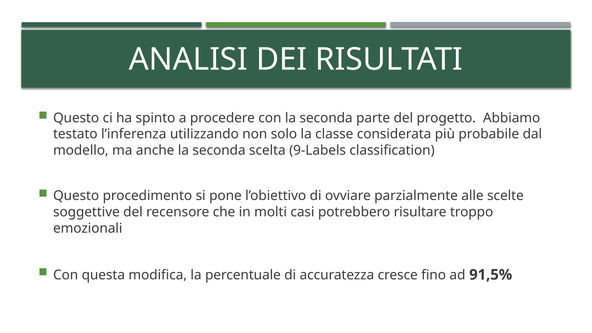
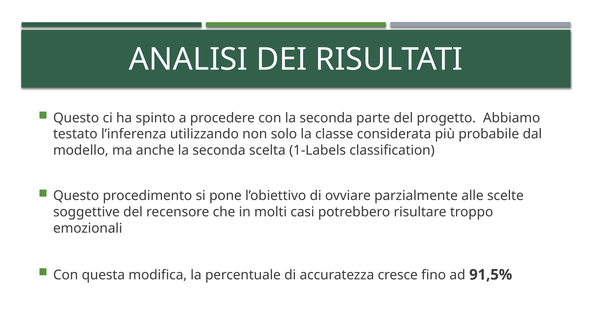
9-Labels: 9-Labels -> 1-Labels (318, 150)
